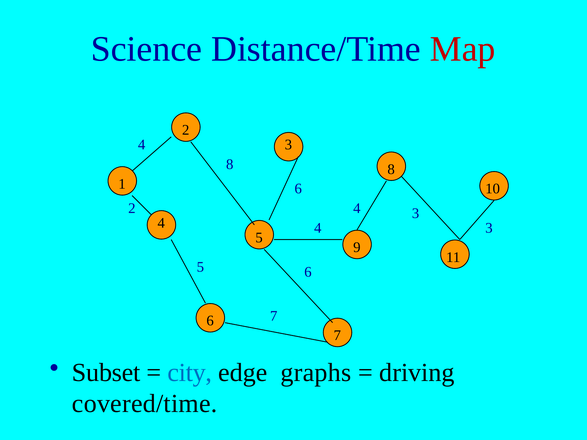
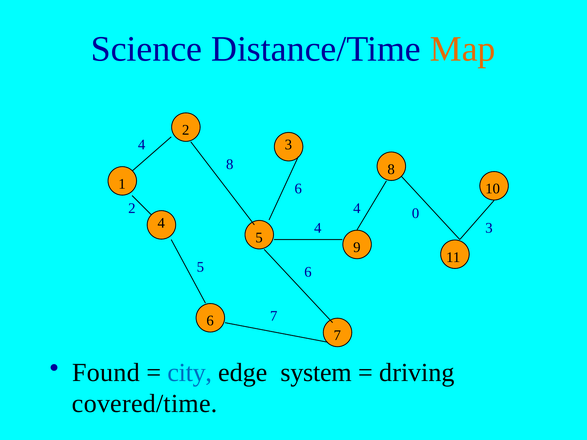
Map colour: red -> orange (463, 49)
4 3: 3 -> 0 (416, 213)
Subset: Subset -> Found (106, 373)
graphs: graphs -> system (316, 373)
